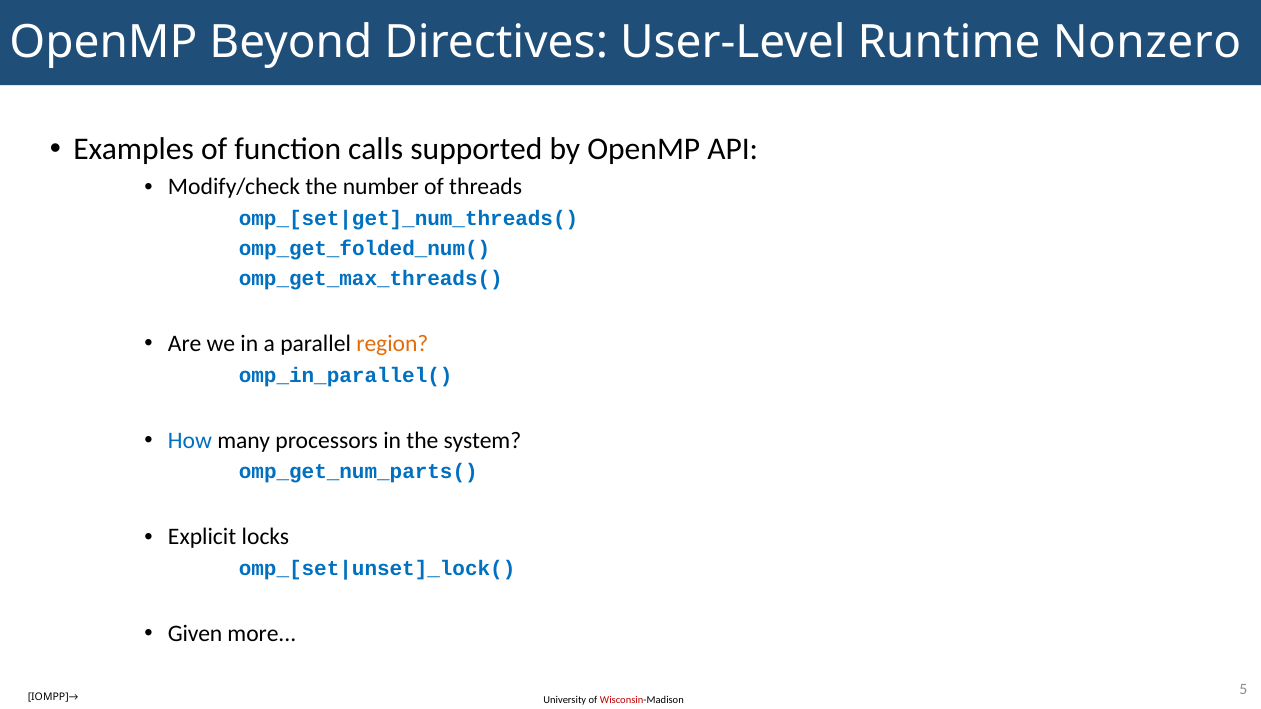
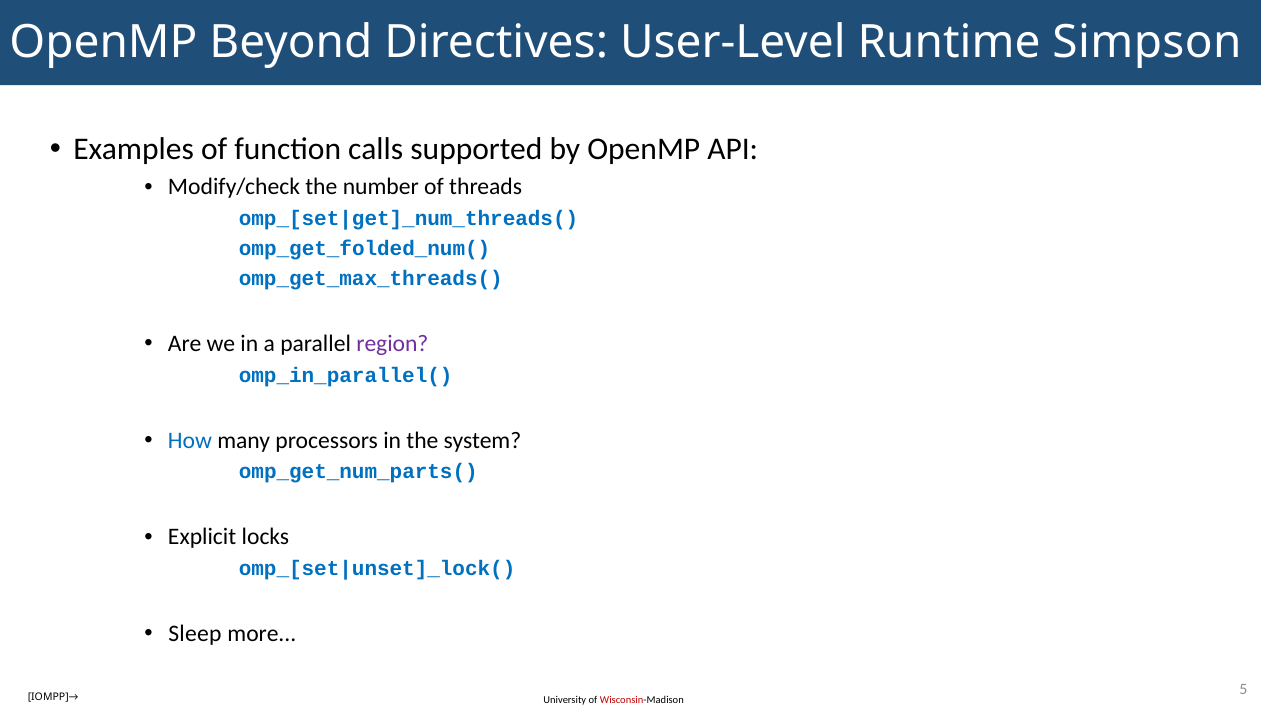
Nonzero: Nonzero -> Simpson (1147, 42)
region colour: orange -> purple (392, 344)
Given: Given -> Sleep (195, 634)
